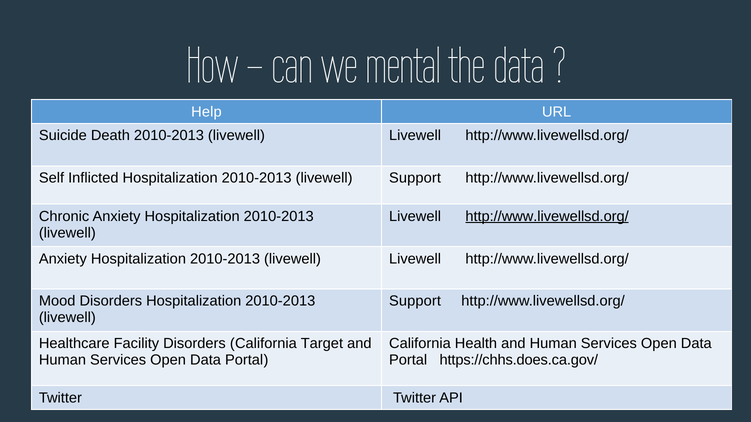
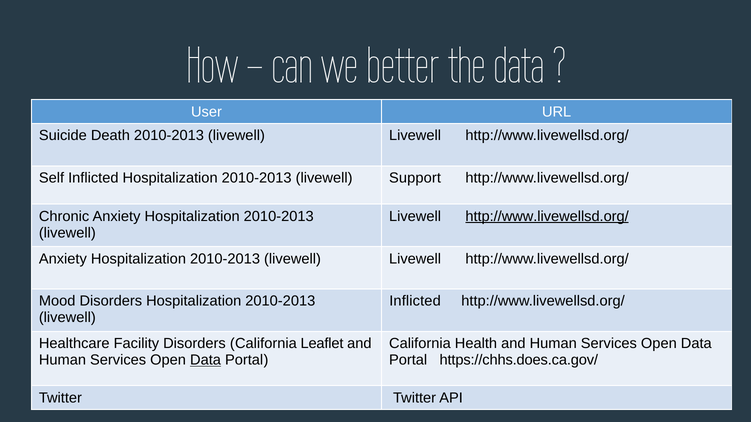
mental: mental -> better (403, 66)
Help: Help -> User (206, 112)
Support: Support -> Inflicted (415, 301)
Target: Target -> Leaflet (322, 344)
Data underline: none -> present (206, 360)
